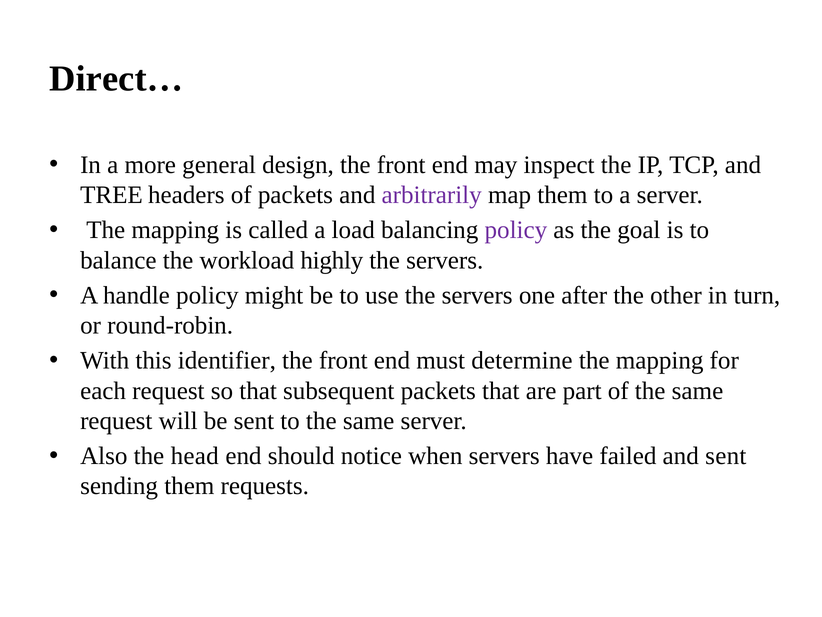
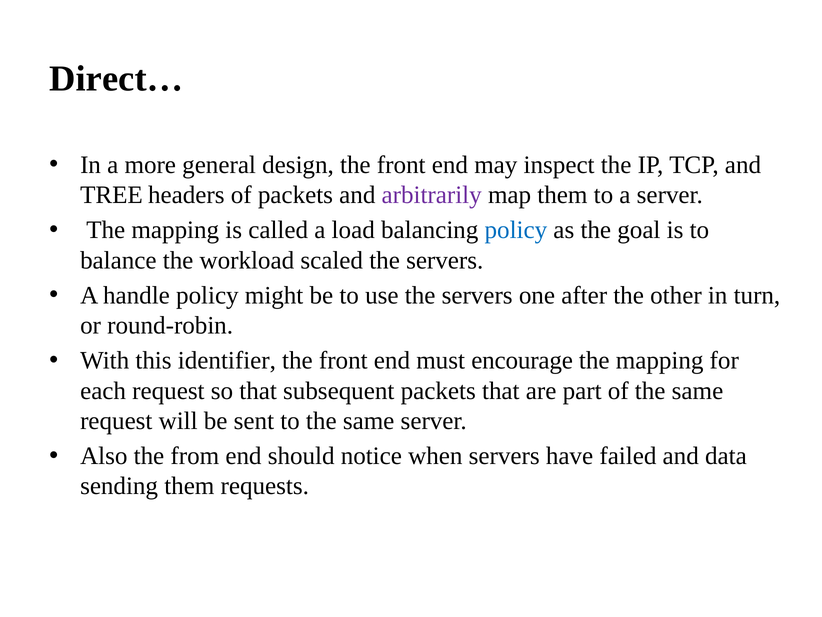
policy colour: purple -> blue (516, 230)
highly: highly -> scaled (332, 260)
determine: determine -> encourage (522, 360)
head: head -> from (195, 456)
and sent: sent -> data (726, 456)
